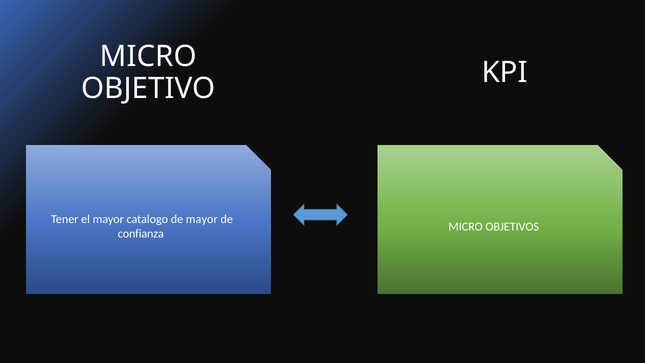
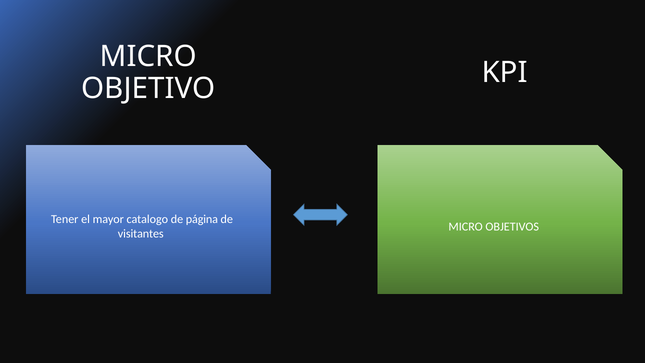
de mayor: mayor -> página (202, 219)
confianza: confianza -> visitantes (141, 234)
